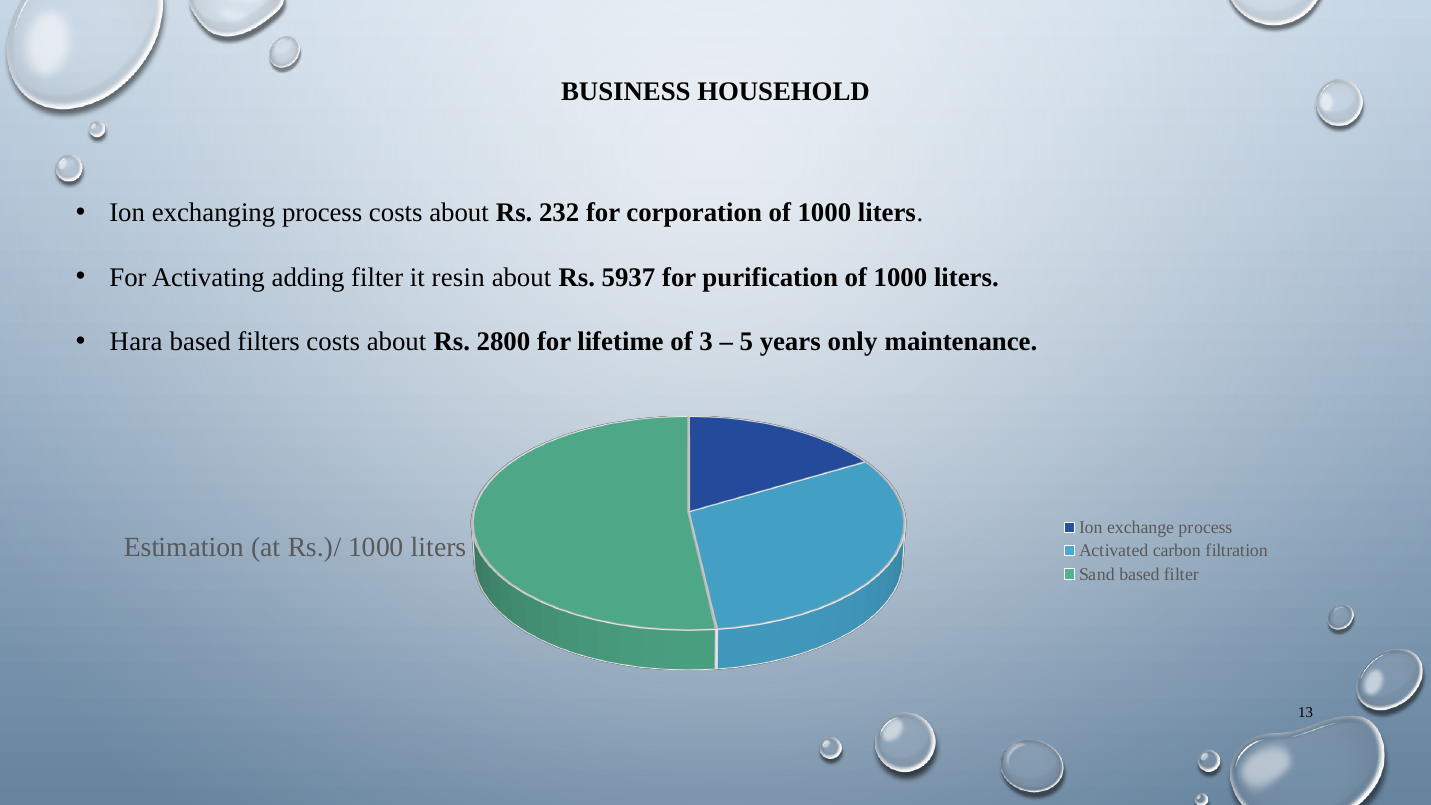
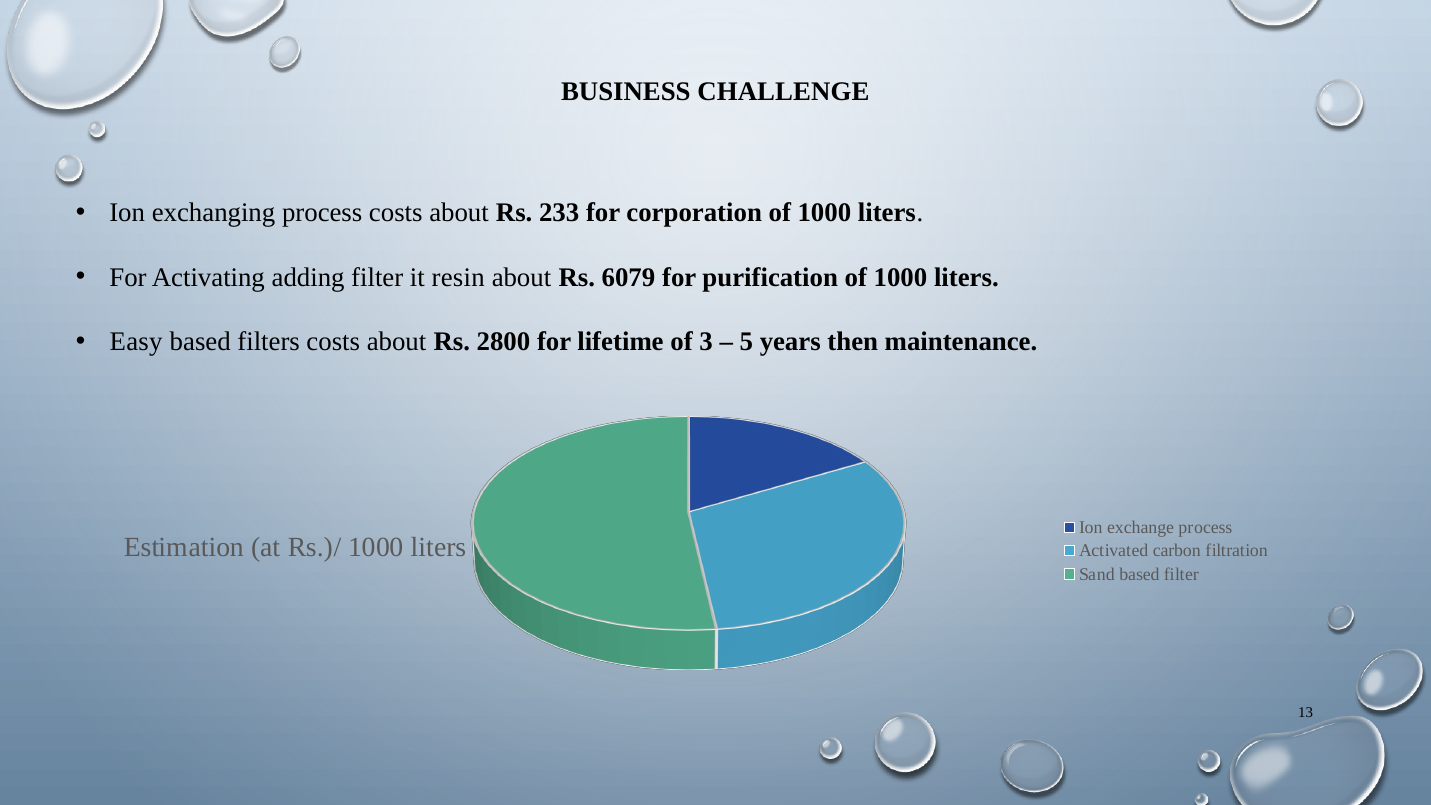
HOUSEHOLD: HOUSEHOLD -> CHALLENGE (783, 92)
232: 232 -> 233 (559, 213)
5937: 5937 -> 6079 (629, 277)
Hara: Hara -> Easy (136, 342)
only: only -> then (853, 342)
